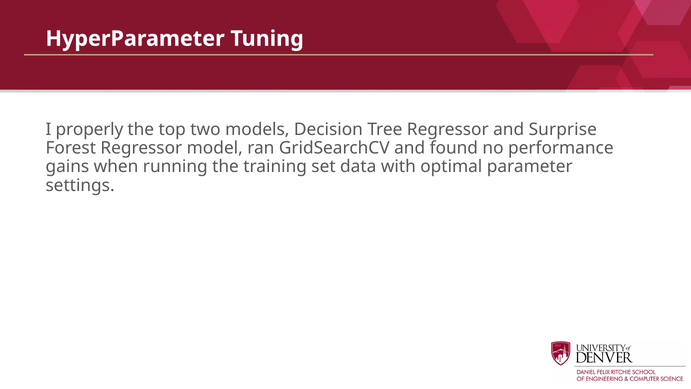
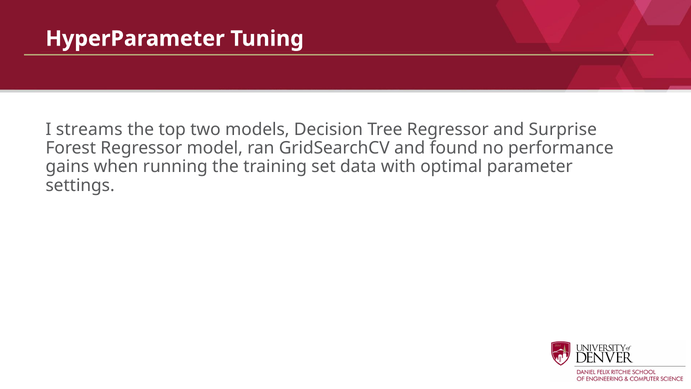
properly: properly -> streams (89, 129)
